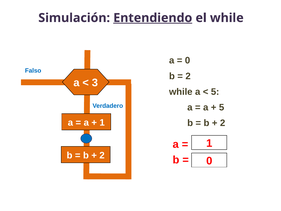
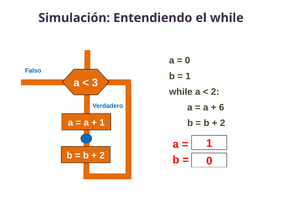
Entendiendo underline: present -> none (153, 18)
2: 2 -> 1 (188, 76)
5: 5 -> 2 (215, 92)
5: 5 -> 6 (222, 107)
